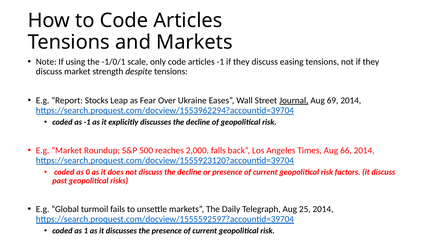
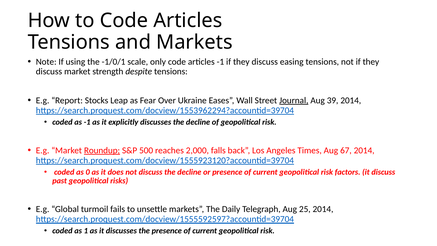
69: 69 -> 39 (333, 100)
Roundup underline: none -> present (102, 150)
66: 66 -> 67 (346, 150)
